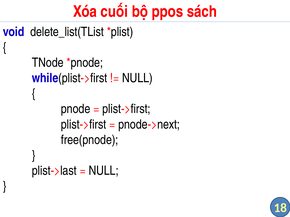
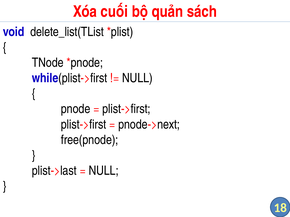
ppos: ppos -> quản (167, 12)
